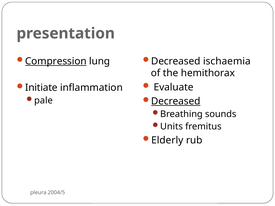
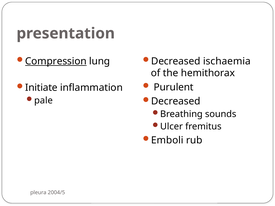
Evaluate: Evaluate -> Purulent (174, 87)
Decreased underline: present -> none (176, 101)
Units: Units -> Ulcer (172, 127)
Elderly: Elderly -> Emboli (167, 140)
